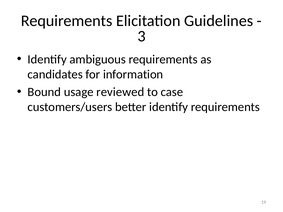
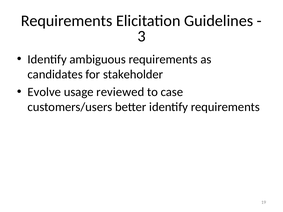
information: information -> stakeholder (133, 74)
Bound: Bound -> Evolve (44, 92)
